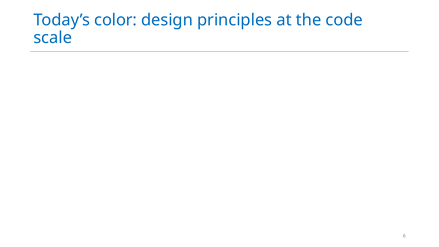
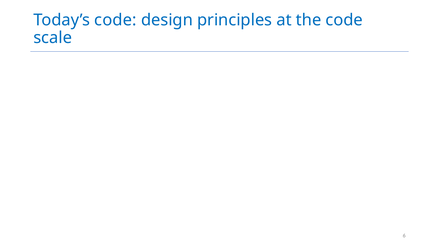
Today’s color: color -> code (116, 20)
